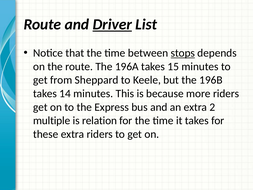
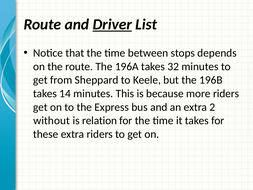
stops underline: present -> none (183, 53)
15: 15 -> 32 (173, 66)
multiple: multiple -> without (52, 120)
